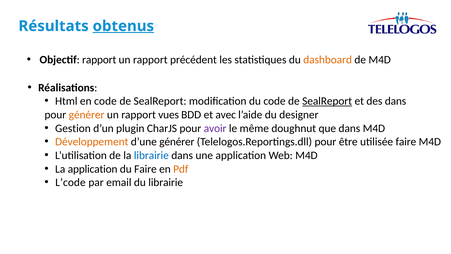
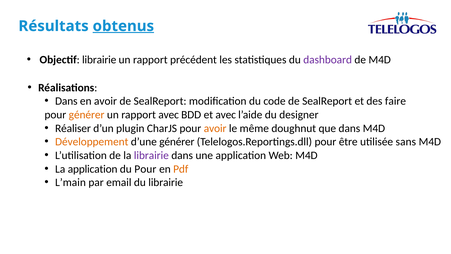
Objectif rapport: rapport -> librairie (99, 60)
dashboard colour: orange -> purple (328, 60)
Html: Html -> Dans (66, 101)
en code: code -> avoir (106, 101)
SealReport underline: present -> none (327, 101)
des dans: dans -> faire (395, 101)
rapport vues: vues -> avec (169, 115)
Gestion: Gestion -> Réaliser (73, 128)
avoir colour: purple -> orange (215, 128)
utilisée faire: faire -> sans (406, 142)
librairie colour: blue -> purple (151, 155)
du Faire: Faire -> Pour (145, 169)
L’code: L’code -> L’main (70, 182)
